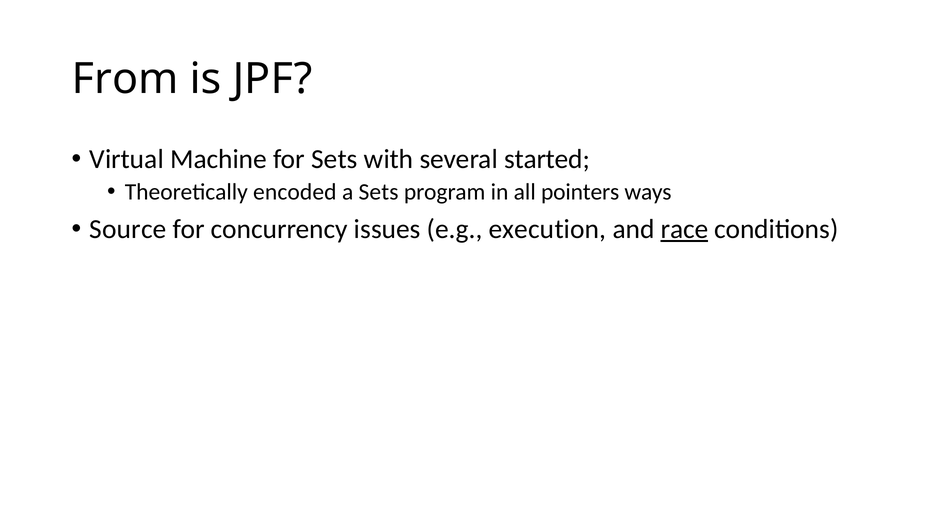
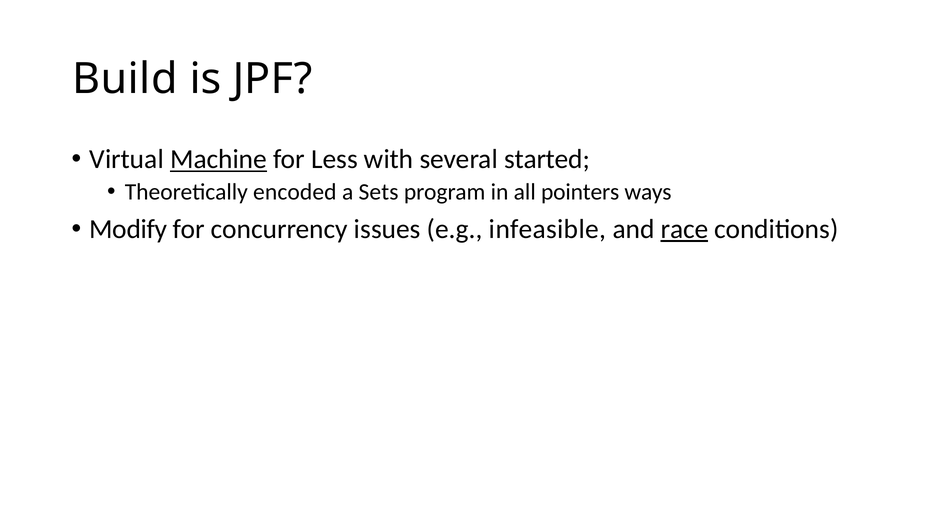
From: From -> Build (125, 79)
Machine underline: none -> present (219, 159)
for Sets: Sets -> Less (334, 159)
Source: Source -> Modify (128, 229)
execution: execution -> infeasible (547, 229)
